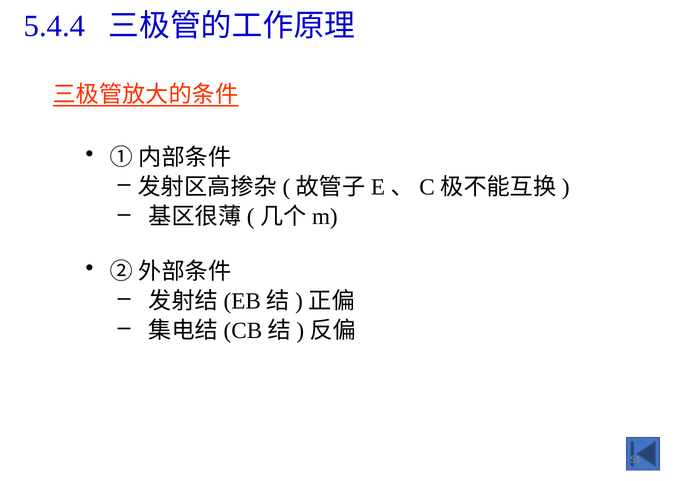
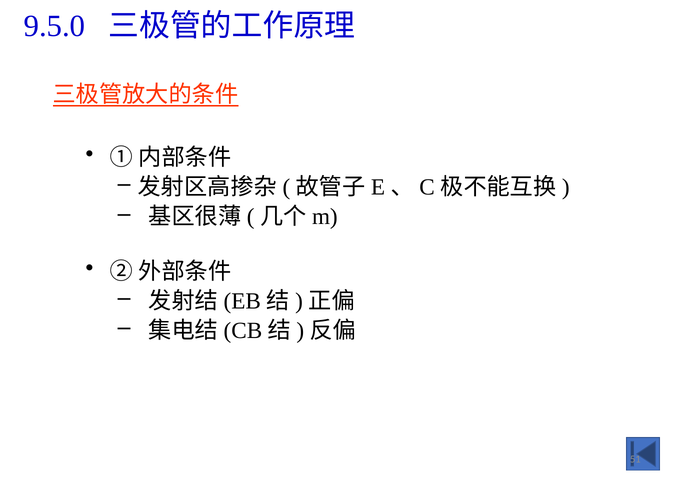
5.4.4: 5.4.4 -> 9.5.0 (55, 26)
